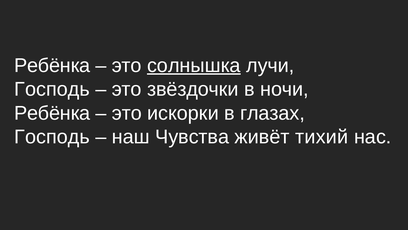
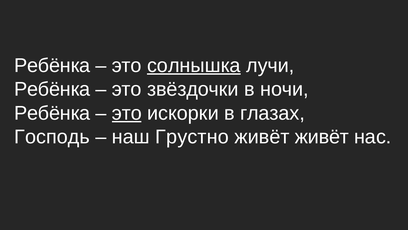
Господь: Господь -> Ребёнка (52, 89)
это underline: none -> present (127, 113)
Чувства: Чувства -> Грустно (192, 137)
живёт тихий: тихий -> живёт (322, 137)
